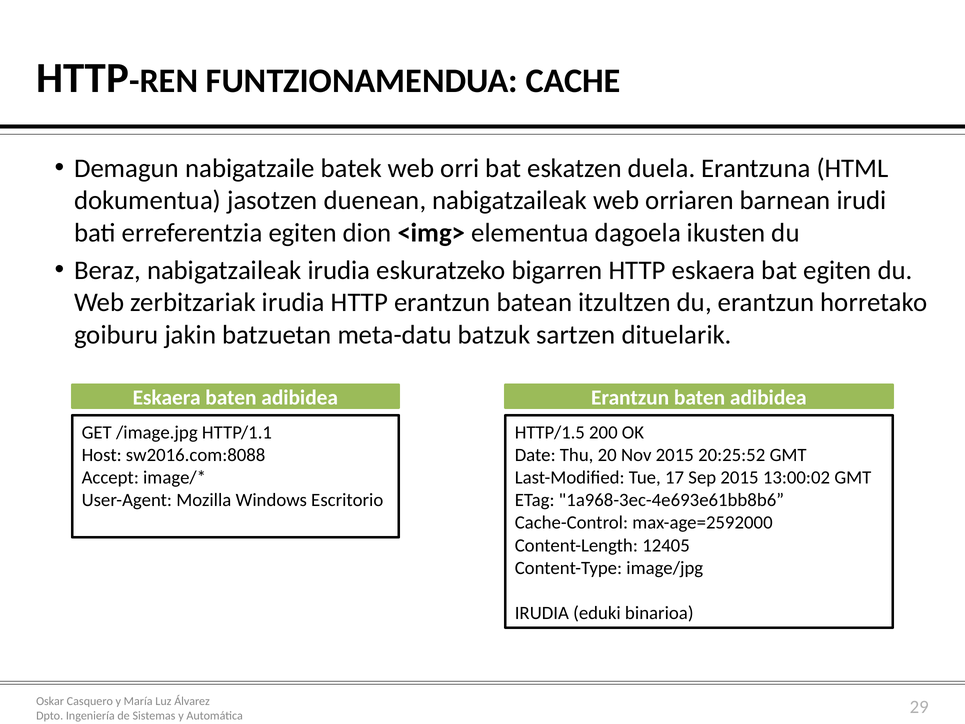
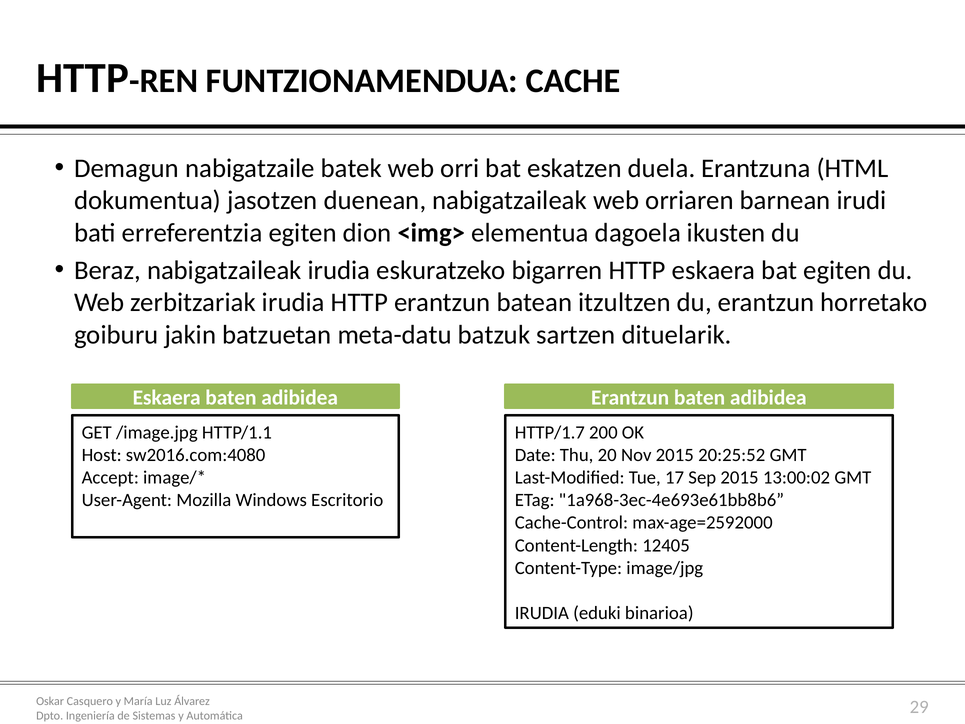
HTTP/1.5: HTTP/1.5 -> HTTP/1.7 (550, 433)
sw2016.com:8088: sw2016.com:8088 -> sw2016.com:4080 (196, 455)
